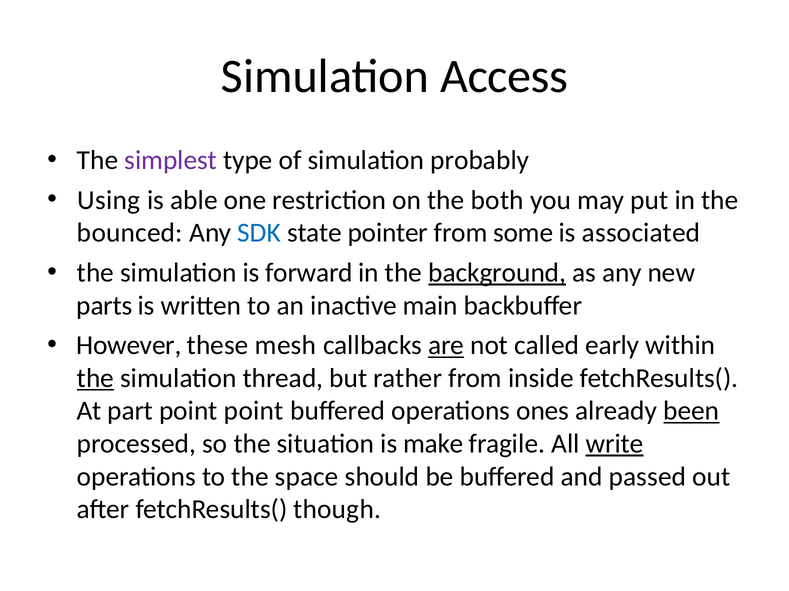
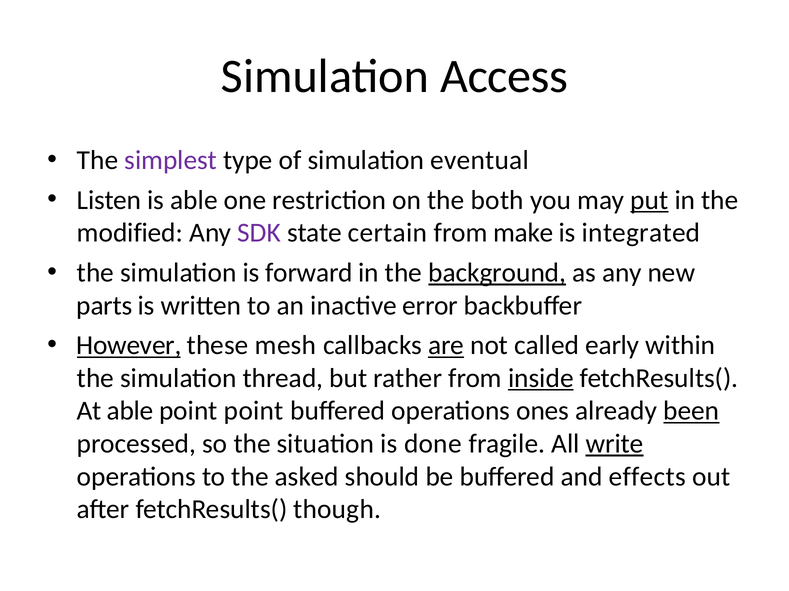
probably: probably -> eventual (480, 160)
Using: Using -> Listen (109, 200)
put underline: none -> present (649, 200)
bounced: bounced -> modified (130, 233)
SDK colour: blue -> purple (259, 233)
pointer: pointer -> certain (388, 233)
some: some -> make (523, 233)
associated: associated -> integrated (641, 233)
main: main -> error (430, 306)
However underline: none -> present (129, 346)
the underline: present -> none (95, 379)
inside underline: none -> present (541, 379)
At part: part -> able (130, 411)
make: make -> done (433, 444)
space: space -> asked (307, 477)
passed: passed -> effects (647, 477)
